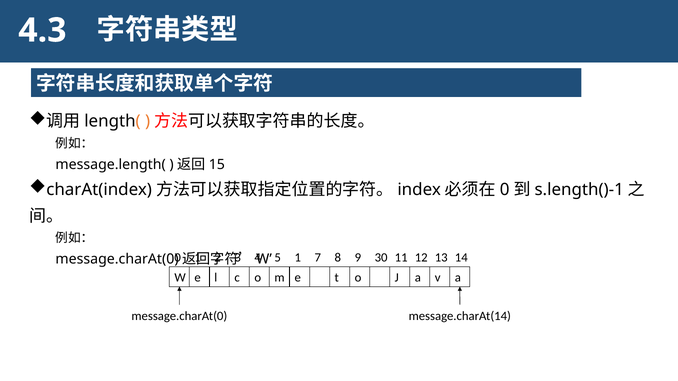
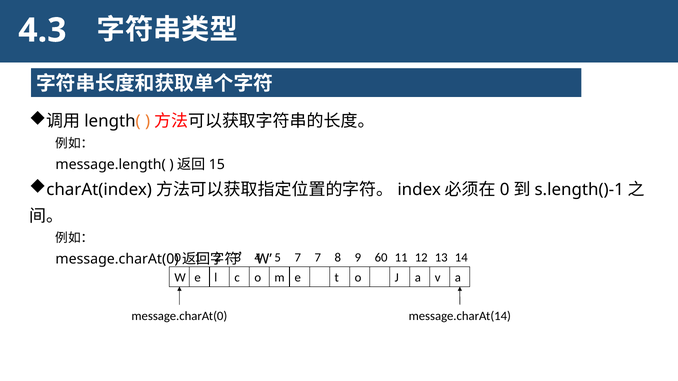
5 1: 1 -> 7 (298, 258)
30: 30 -> 60 (381, 258)
